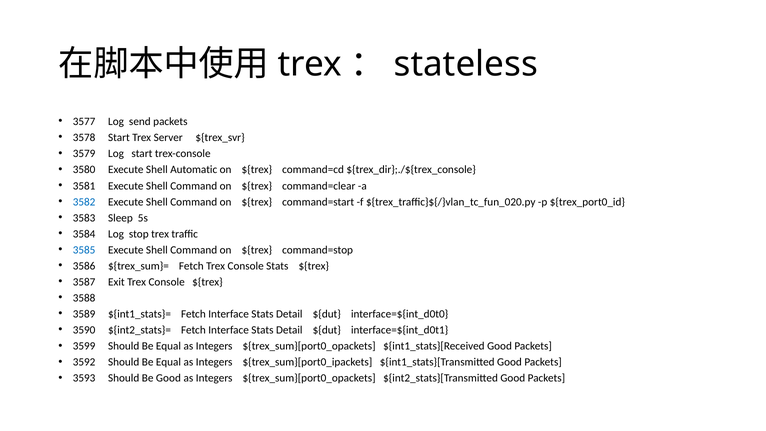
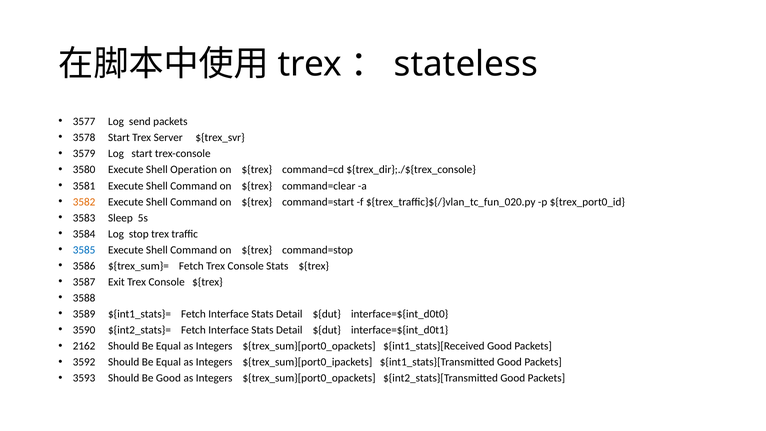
Automatic: Automatic -> Operation (194, 170)
3582 colour: blue -> orange (84, 202)
3599: 3599 -> 2162 (84, 346)
